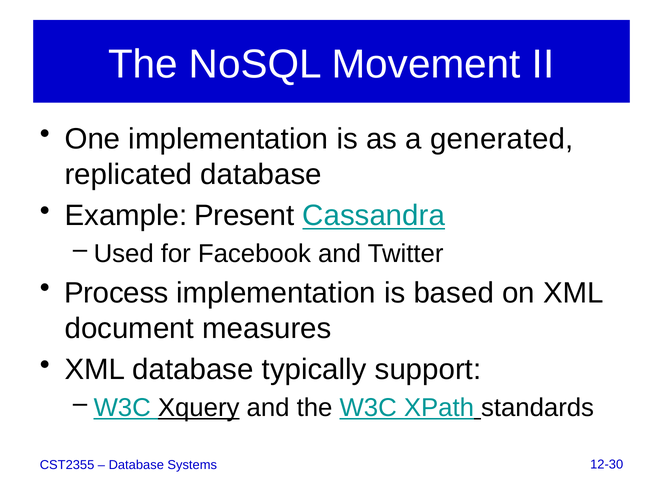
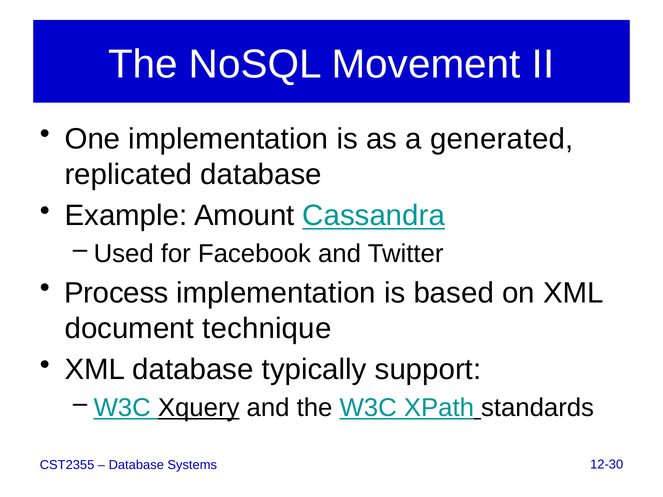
Present: Present -> Amount (244, 216)
measures: measures -> technique (267, 328)
